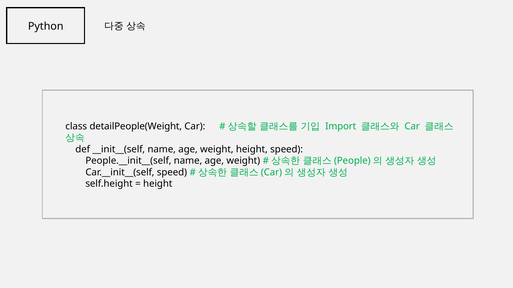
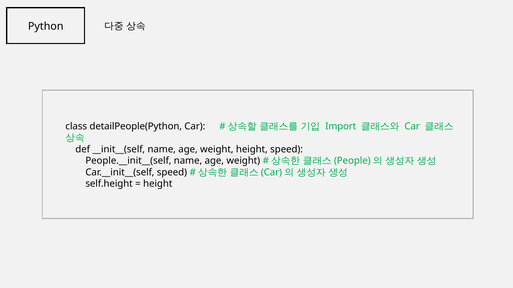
detailPeople(Weight: detailPeople(Weight -> detailPeople(Python (136, 126)
